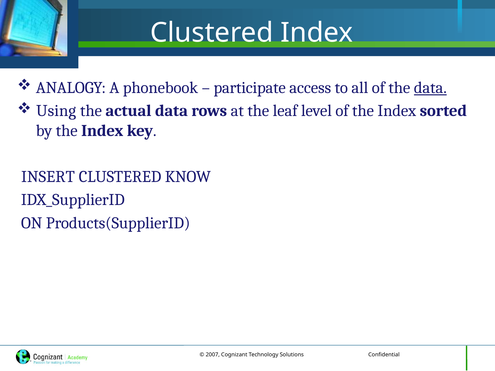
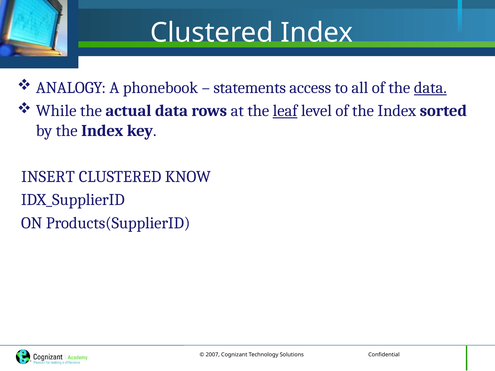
participate: participate -> statements (250, 88)
Using: Using -> While (56, 111)
leaf underline: none -> present (285, 111)
